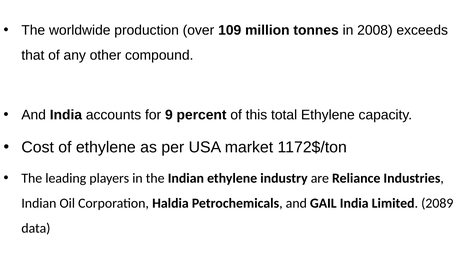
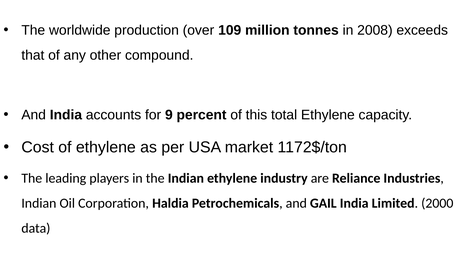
2089: 2089 -> 2000 (437, 203)
